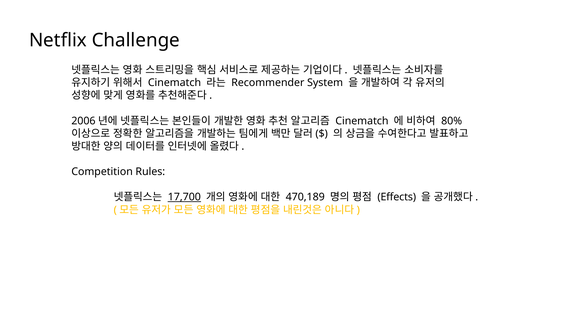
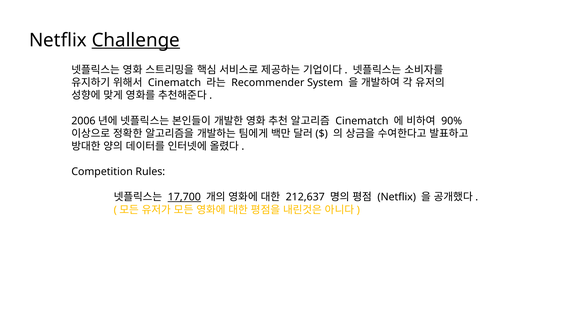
Challenge underline: none -> present (136, 40)
80%: 80% -> 90% (452, 121)
470,189: 470,189 -> 212,637 (305, 197)
Effects: Effects -> Netflix (397, 197)
